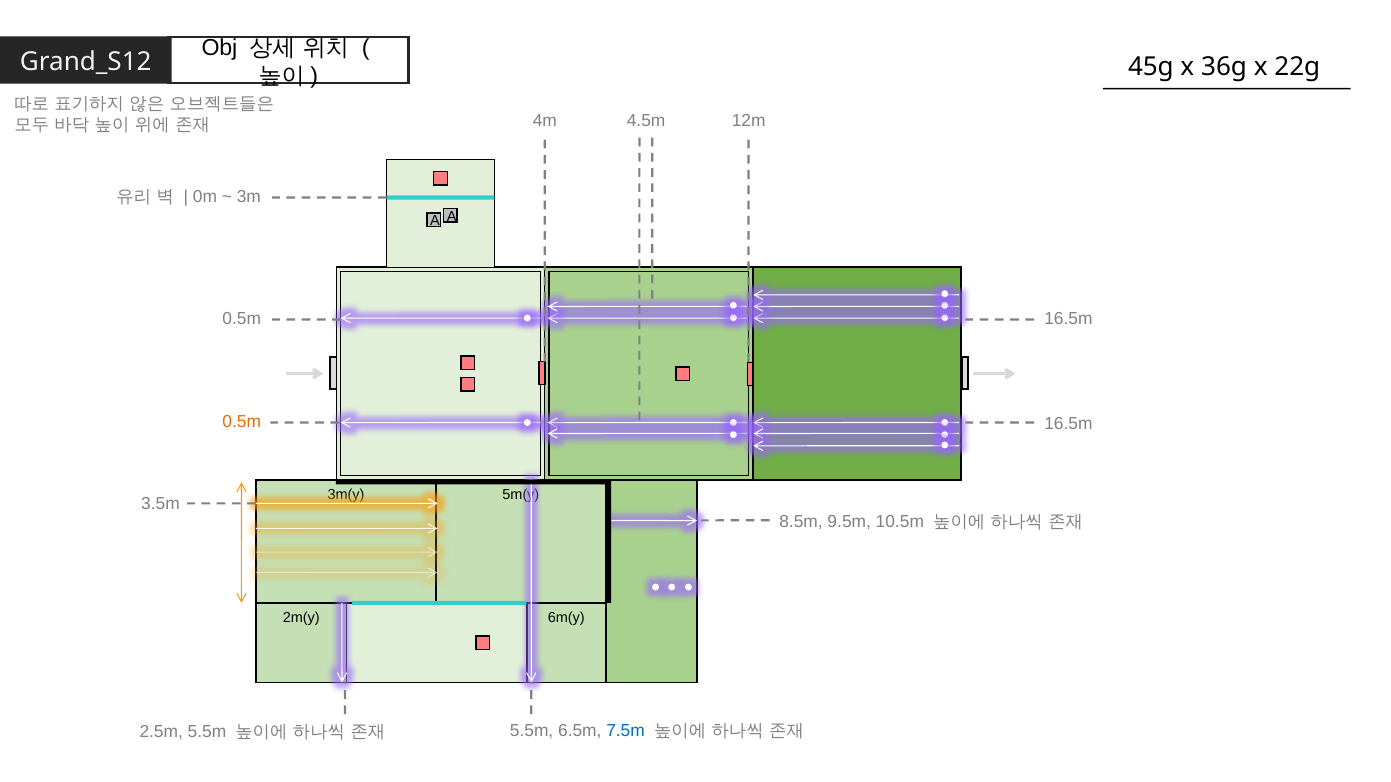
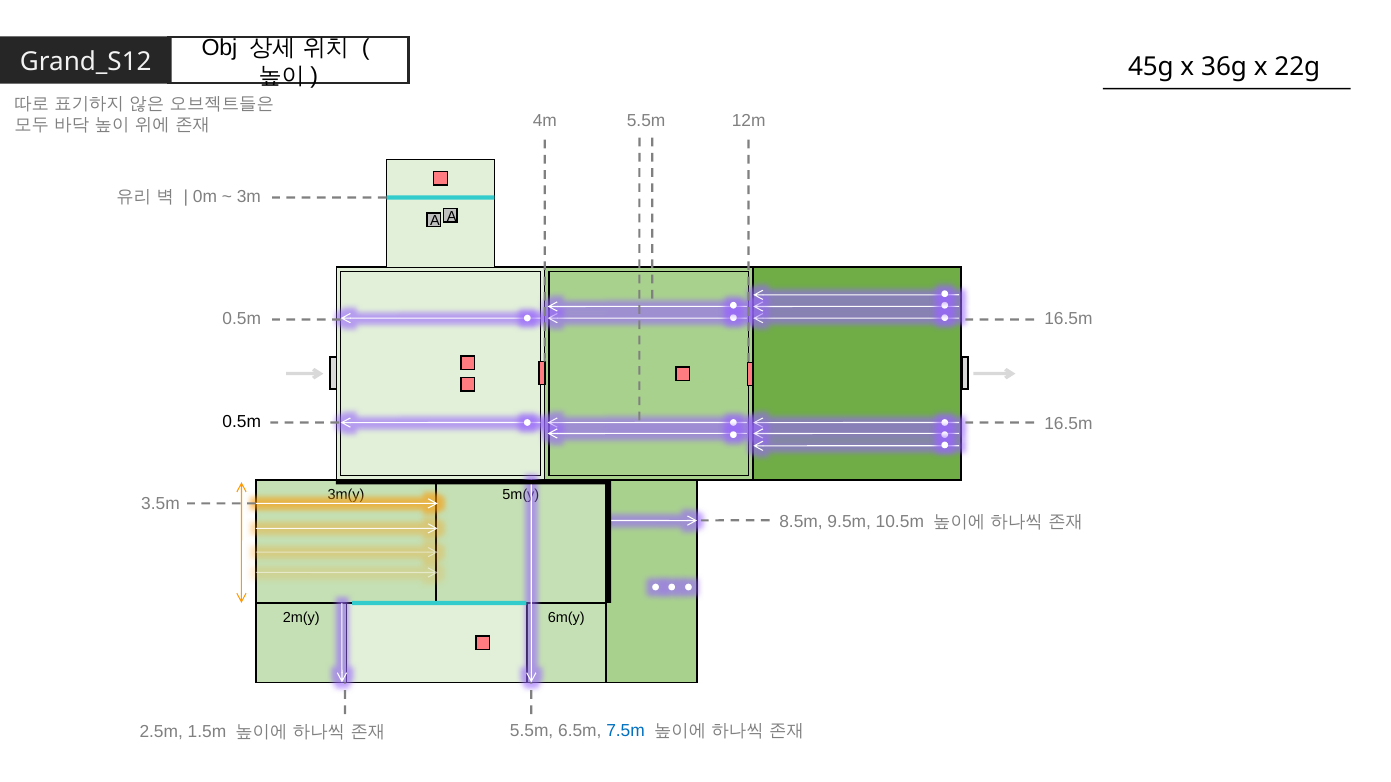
4.5m: 4.5m -> 5.5m (646, 121)
0.5m colour: orange -> black (242, 422)
2.5m 5.5m: 5.5m -> 1.5m (207, 732)
